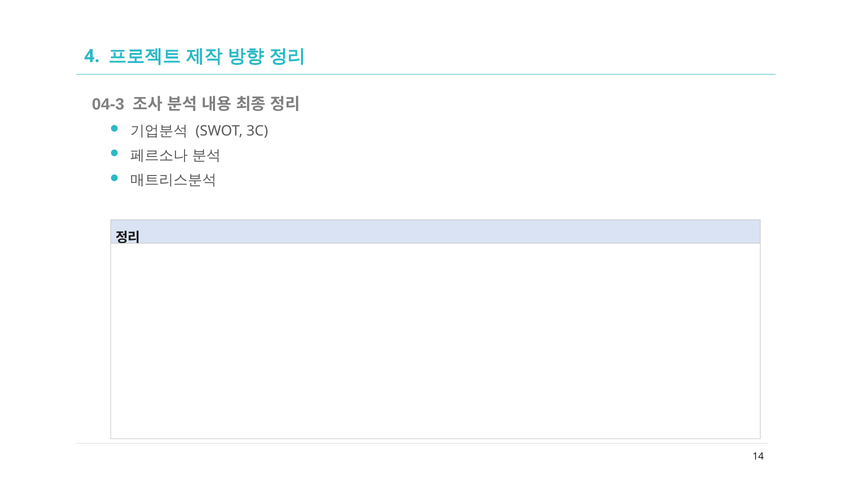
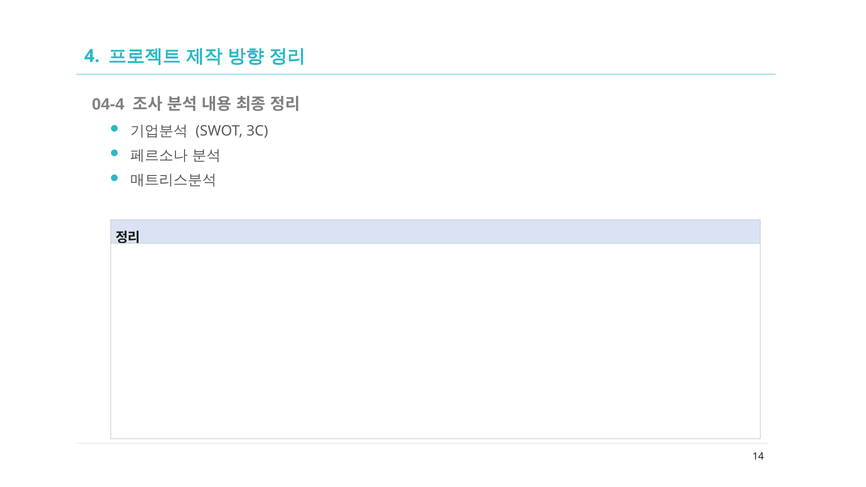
04-3: 04-3 -> 04-4 (108, 104)
